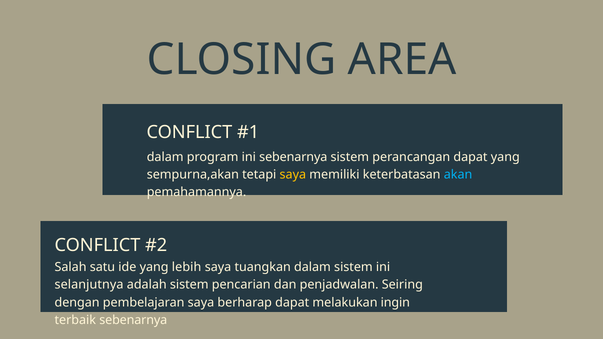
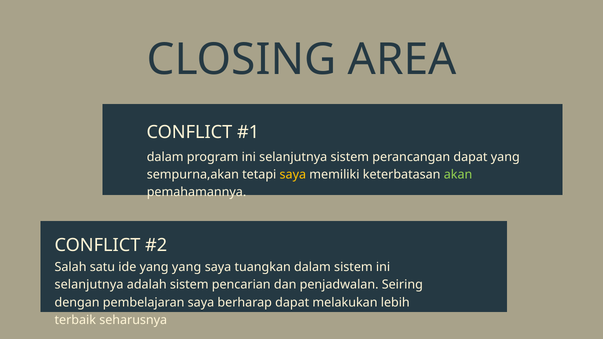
program ini sebenarnya: sebenarnya -> selanjutnya (293, 157)
akan colour: light blue -> light green (458, 175)
yang lebih: lebih -> yang (187, 267)
ingin: ingin -> lebih (395, 303)
terbaik sebenarnya: sebenarnya -> seharusnya (133, 320)
